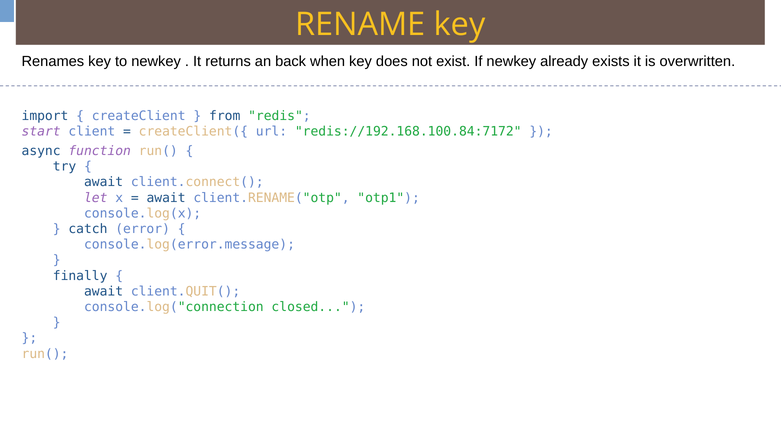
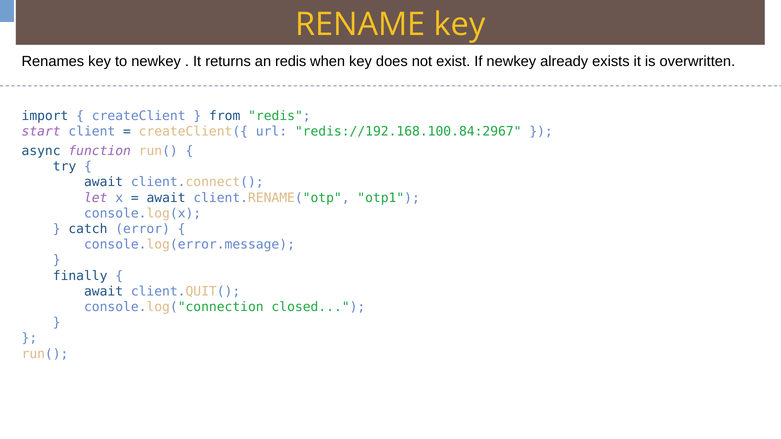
an back: back -> redis (291, 61)
redis://192.168.100.84:7172: redis://192.168.100.84:7172 -> redis://192.168.100.84:2967 (408, 132)
